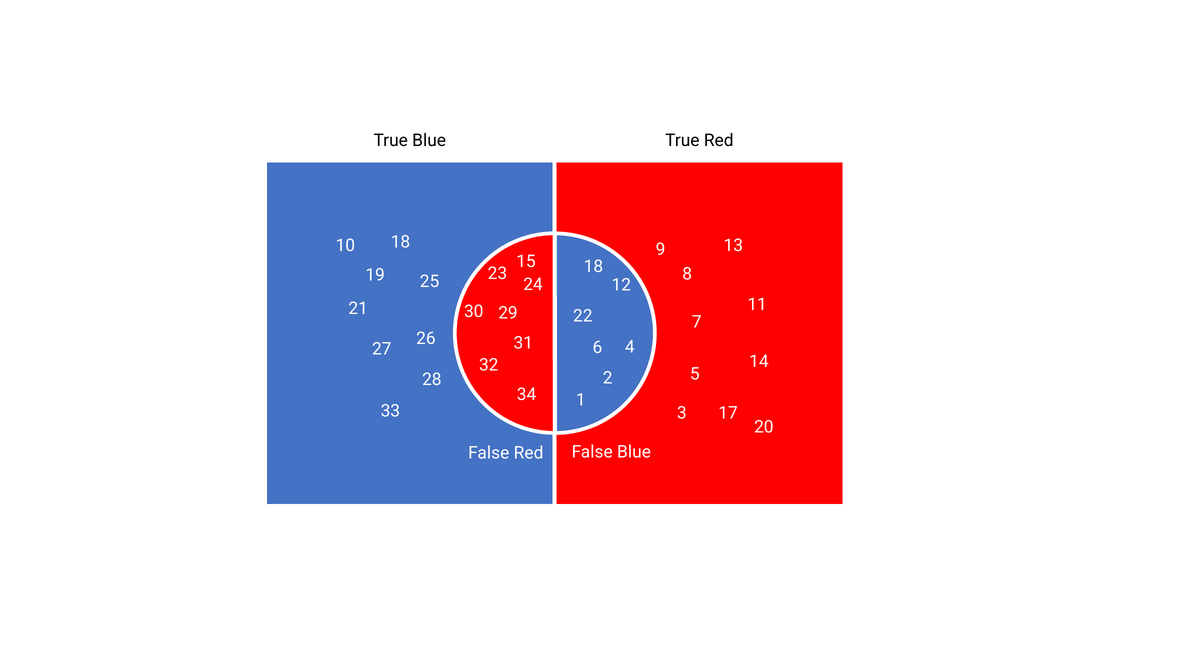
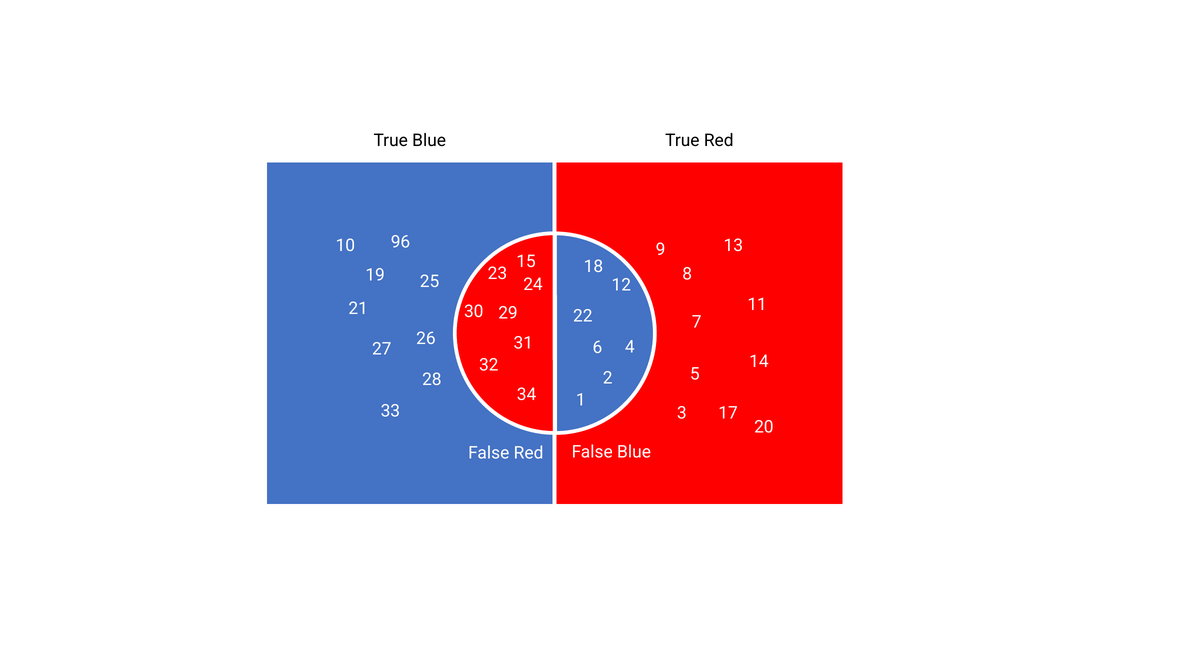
10 18: 18 -> 96 (400, 242)
